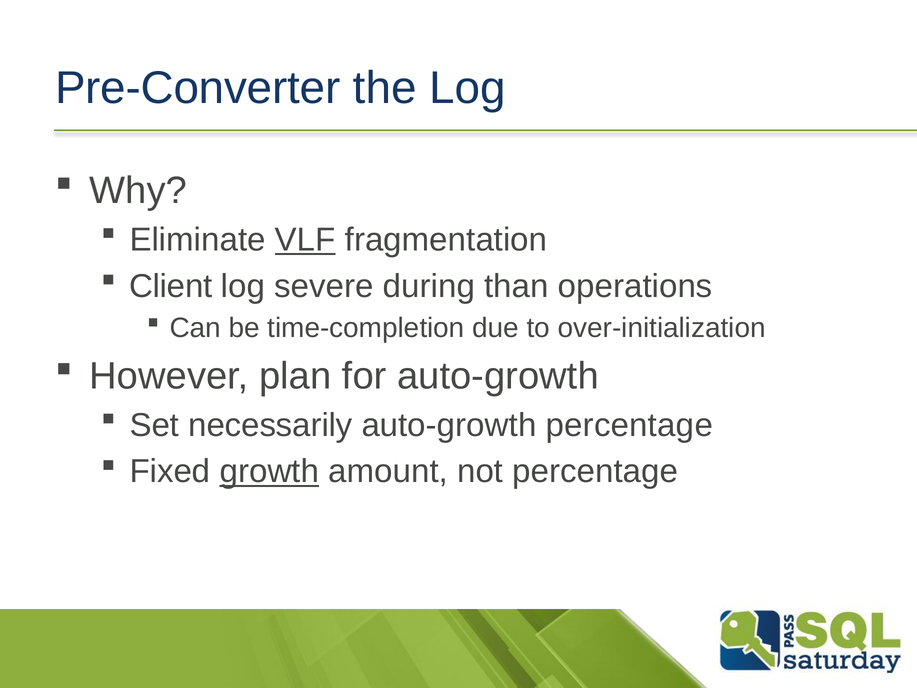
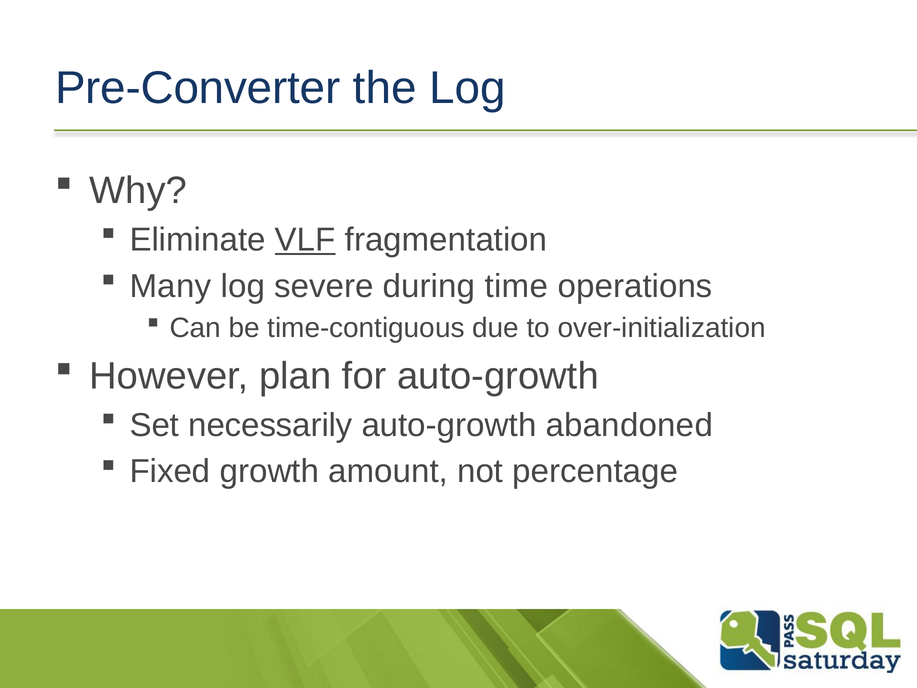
Client: Client -> Many (170, 286)
than: than -> time (516, 286)
time-completion: time-completion -> time-contiguous (366, 328)
auto-growth percentage: percentage -> abandoned (629, 425)
growth underline: present -> none (269, 471)
